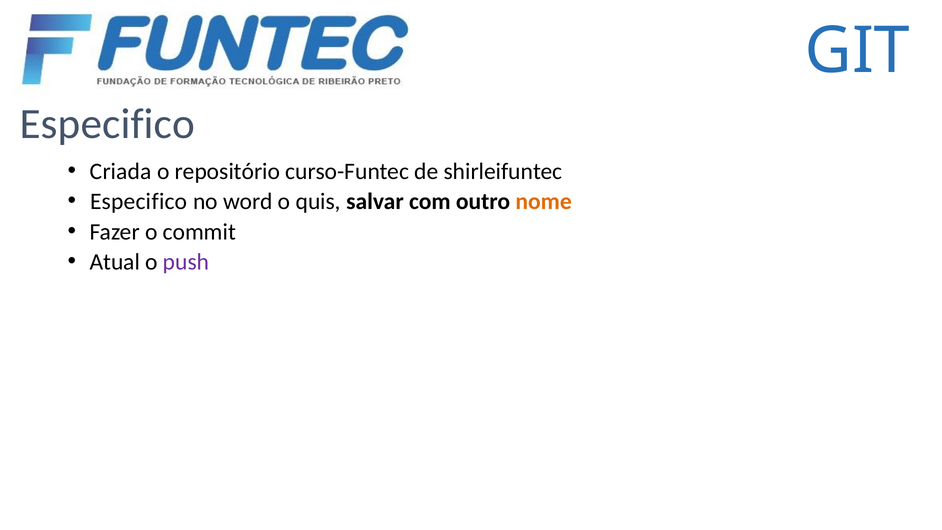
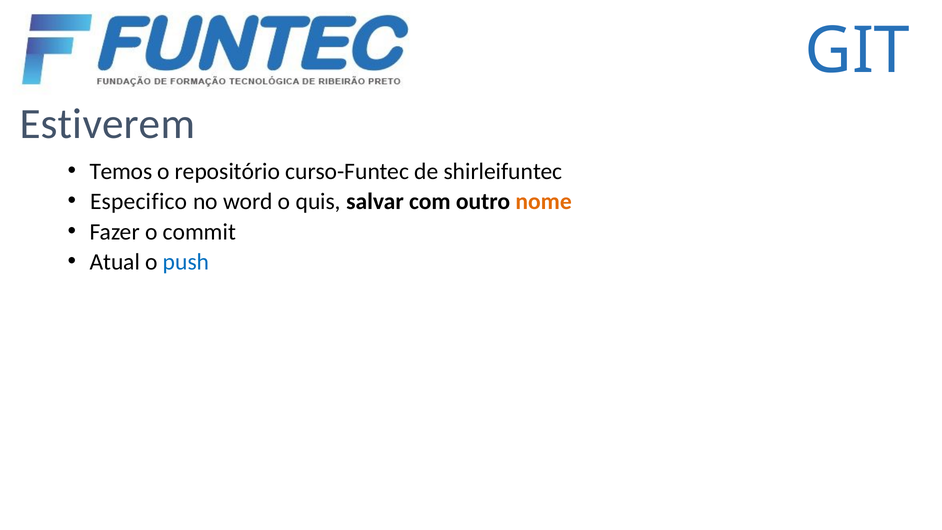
Especifico: Especifico -> Estiverem (107, 124)
Criada: Criada -> Temos (121, 171)
push colour: purple -> blue (186, 262)
